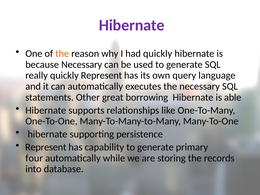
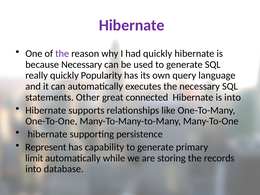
the colour: orange -> purple (62, 54)
quickly Represent: Represent -> Popularity (101, 75)
borrowing: borrowing -> connected (147, 97)
is able: able -> into (233, 97)
four: four -> limit (34, 158)
